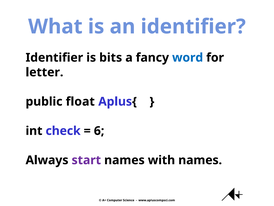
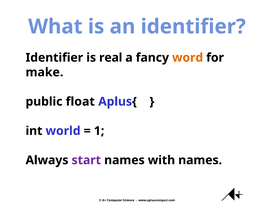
bits: bits -> real (111, 57)
word colour: blue -> orange (188, 57)
letter: letter -> make (44, 72)
check: check -> world (63, 131)
6: 6 -> 1 (99, 131)
